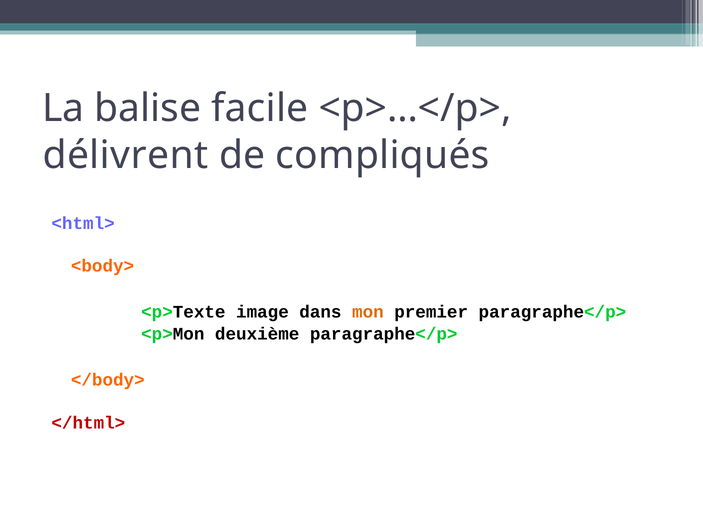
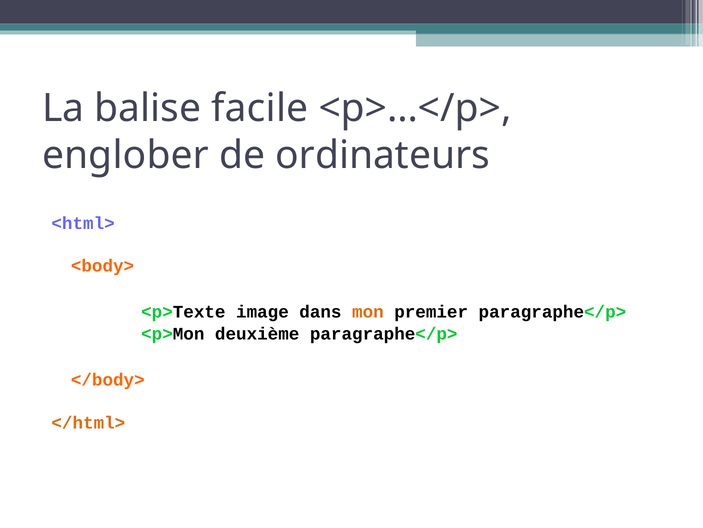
délivrent: délivrent -> englober (126, 155)
compliqués: compliqués -> ordinateurs (383, 155)
</html> colour: red -> orange (88, 422)
